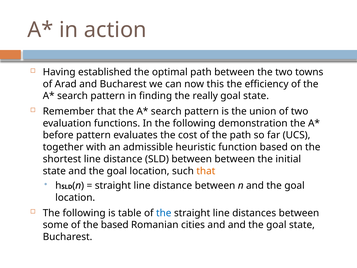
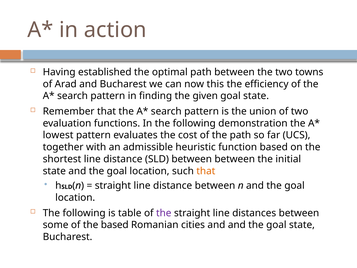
really: really -> given (205, 96)
before: before -> lowest (58, 135)
the colour: blue -> purple (164, 213)
